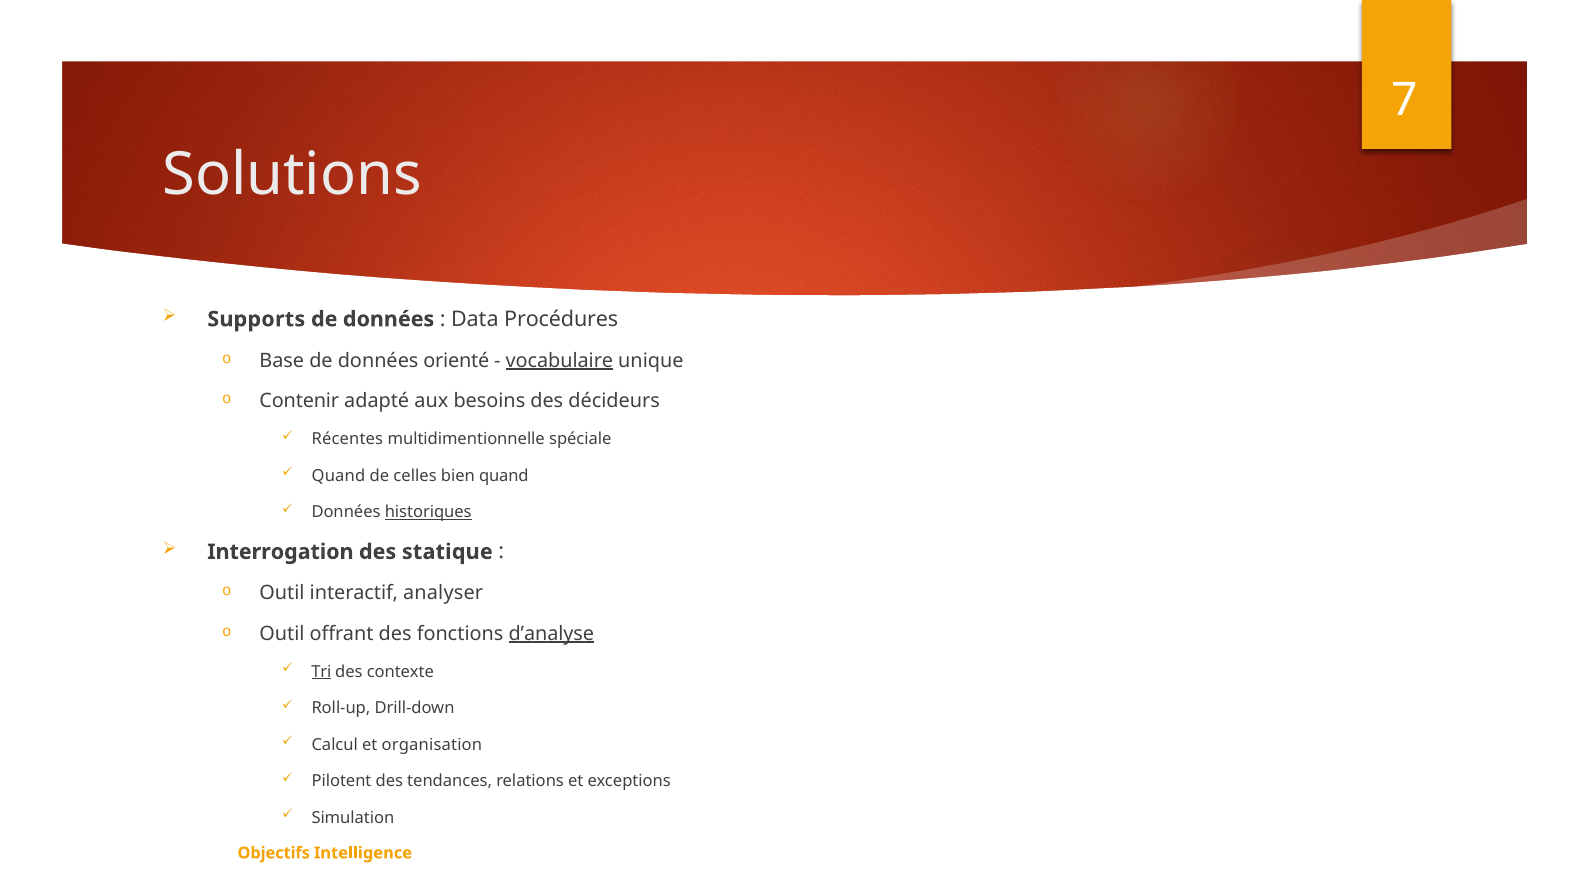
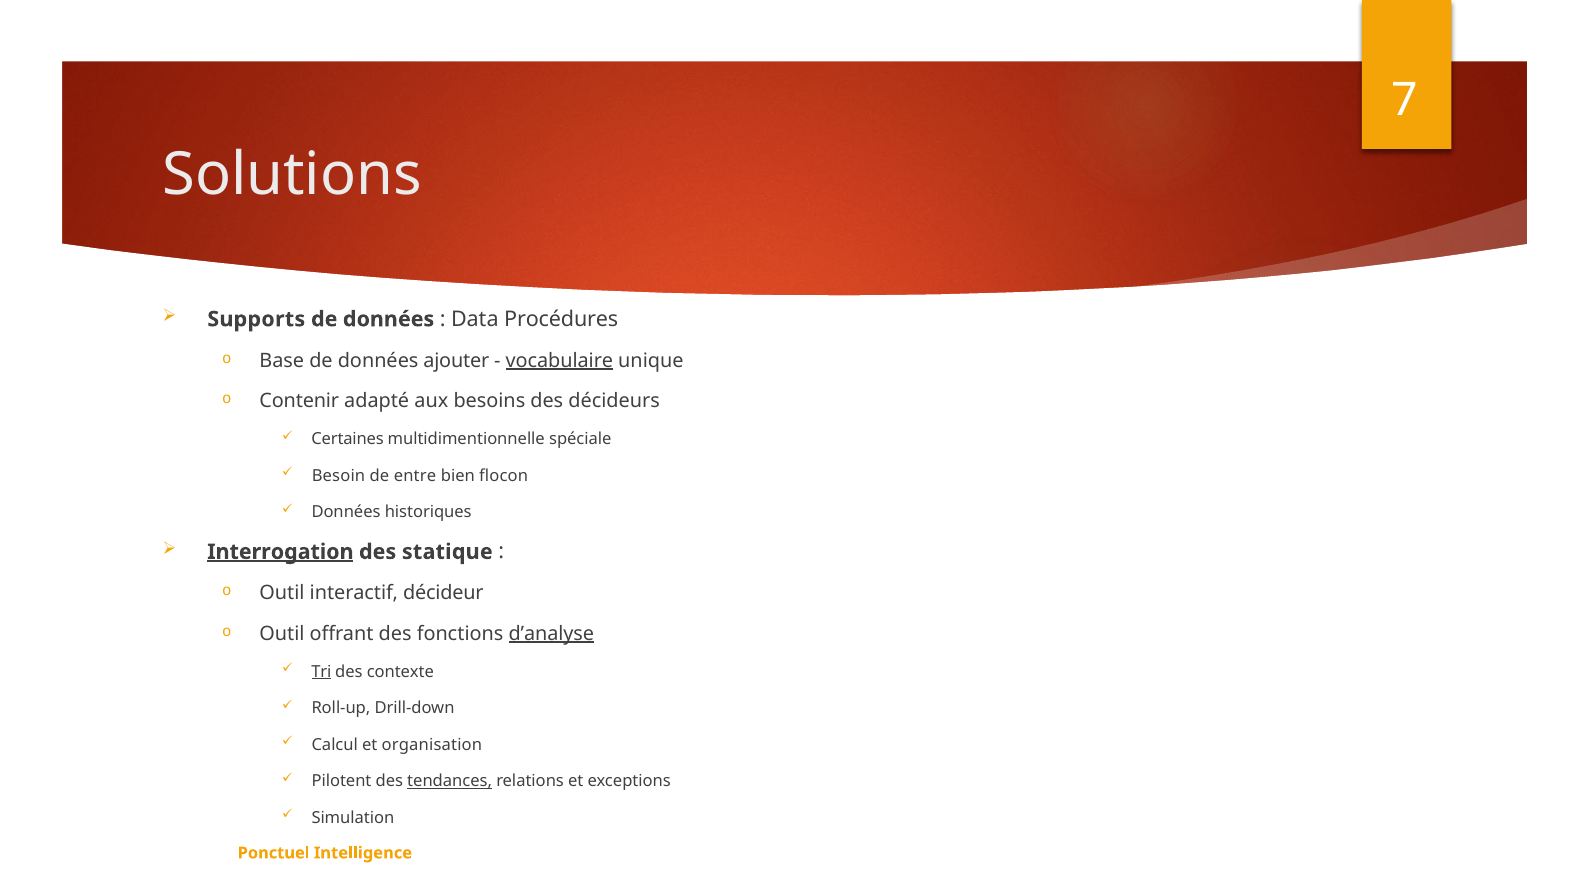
orienté: orienté -> ajouter (456, 361)
Récentes: Récentes -> Certaines (348, 439)
Quand: Quand -> Besoin (338, 476)
celles: celles -> entre (415, 476)
bien quand: quand -> flocon (504, 476)
historiques underline: present -> none (428, 512)
Interrogation underline: none -> present (280, 552)
analyser: analyser -> décideur (443, 593)
tendances underline: none -> present (450, 781)
Objectifs: Objectifs -> Ponctuel (274, 853)
